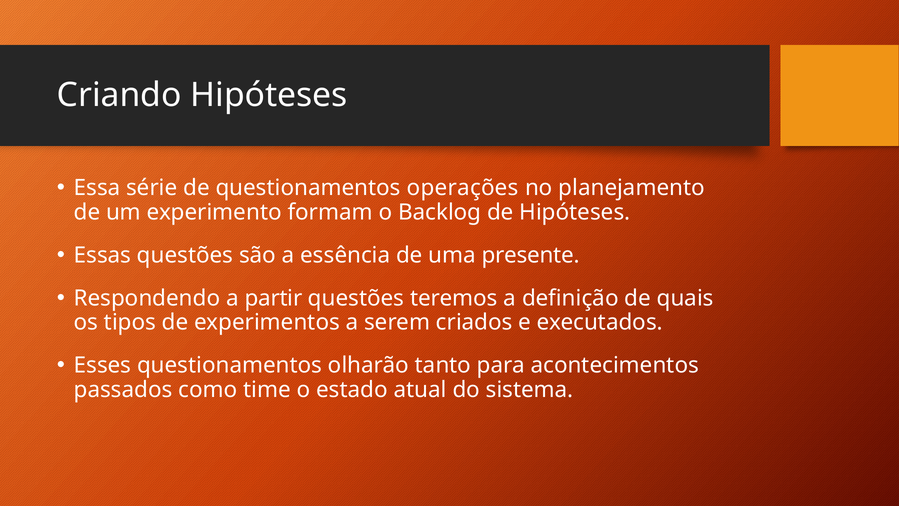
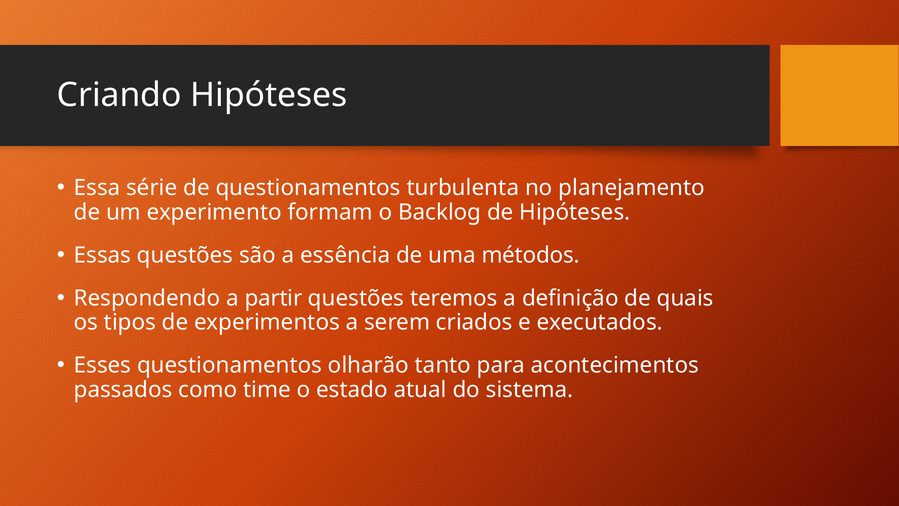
operações: operações -> turbulenta (463, 188)
presente: presente -> métodos (531, 255)
